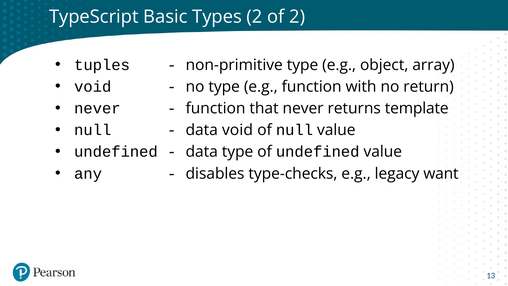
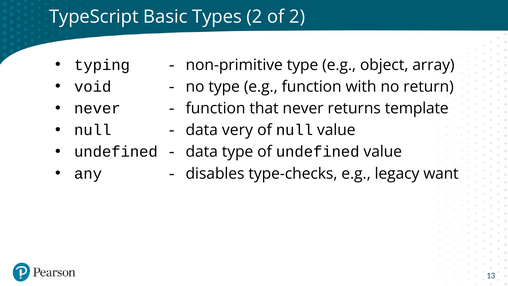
tuples: tuples -> typing (102, 65)
data void: void -> very (237, 130)
